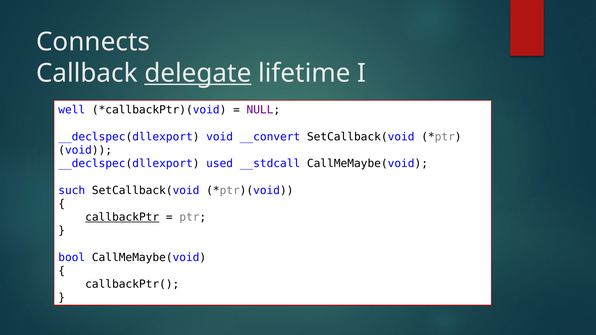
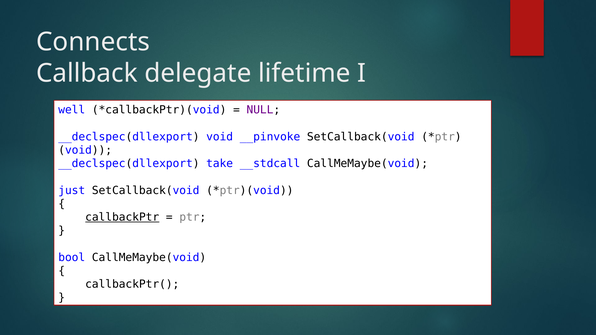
delegate underline: present -> none (198, 73)
__convert: __convert -> __pinvoke (270, 137)
used: used -> take (220, 164)
such: such -> just (72, 190)
